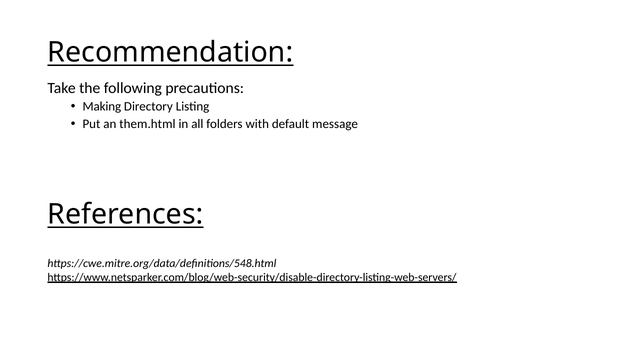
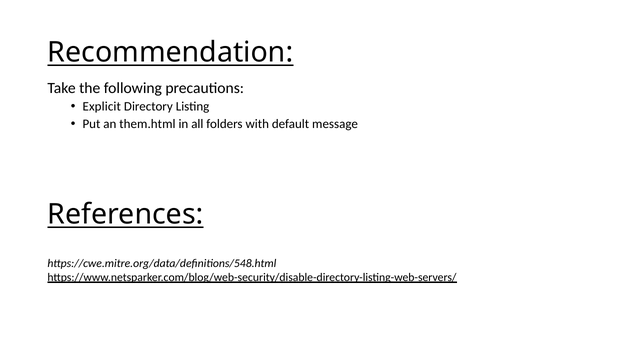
Making: Making -> Explicit (102, 107)
